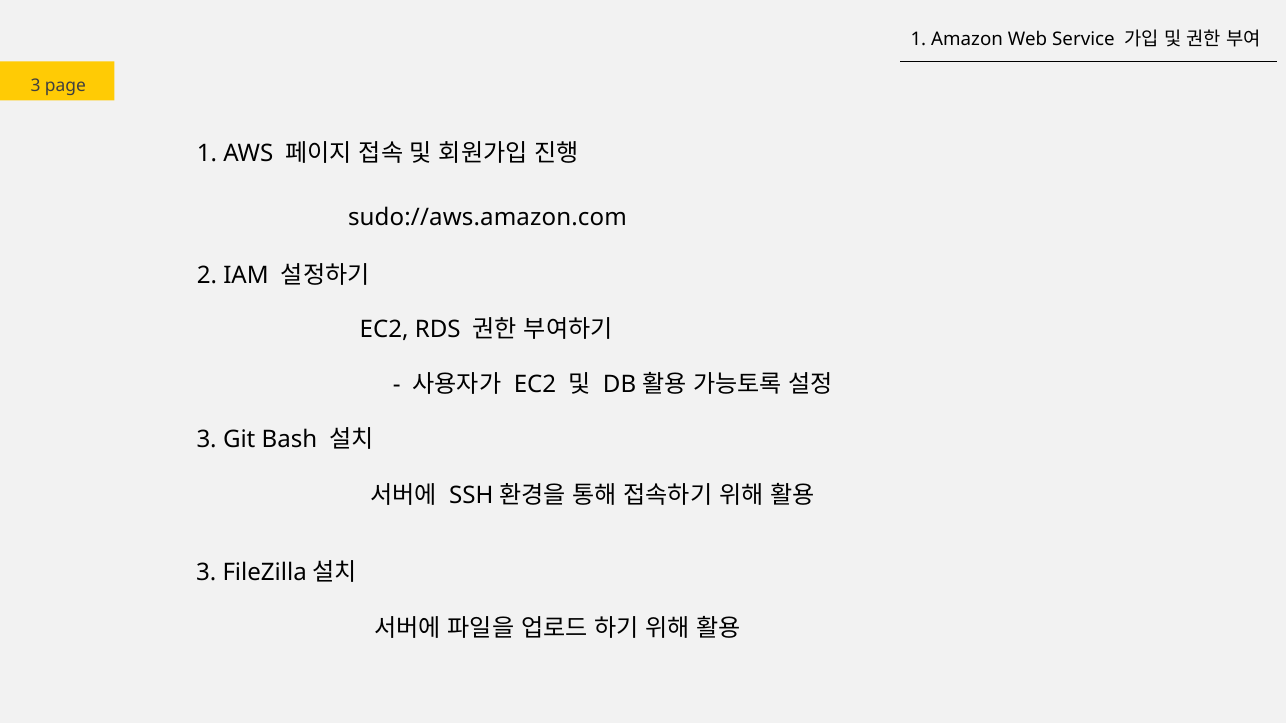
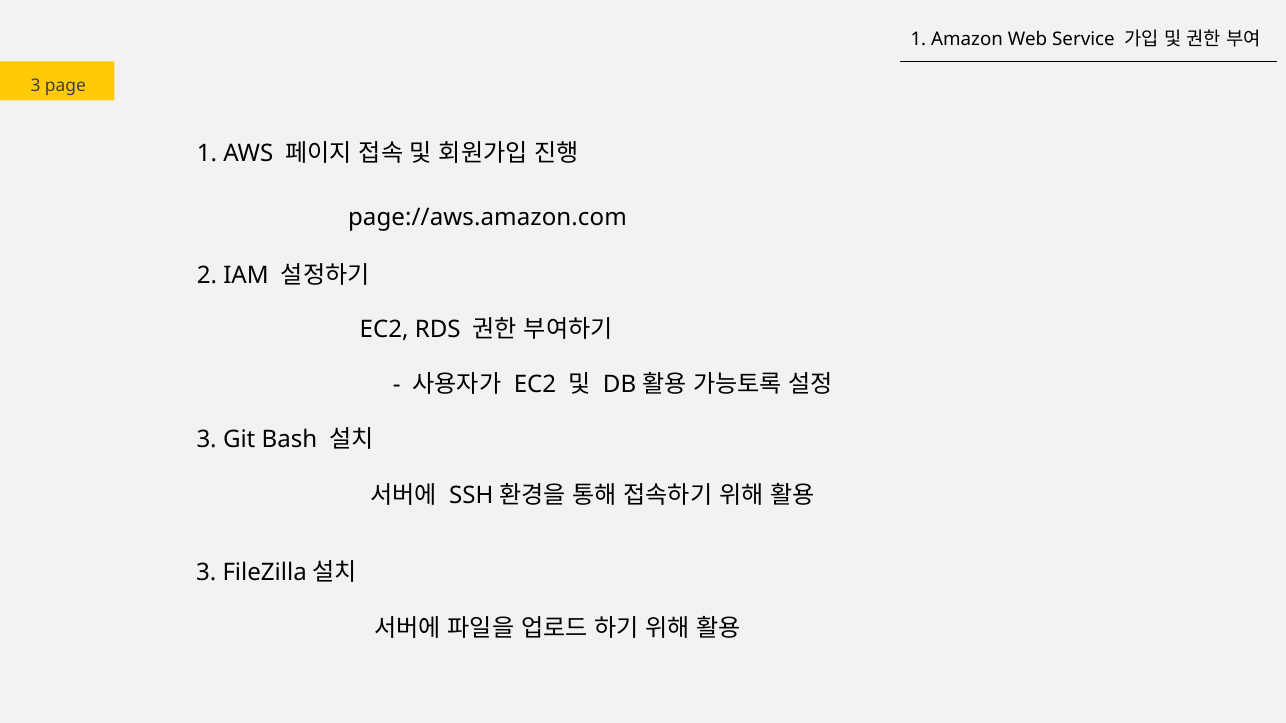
sudo://aws.amazon.com: sudo://aws.amazon.com -> page://aws.amazon.com (487, 217)
